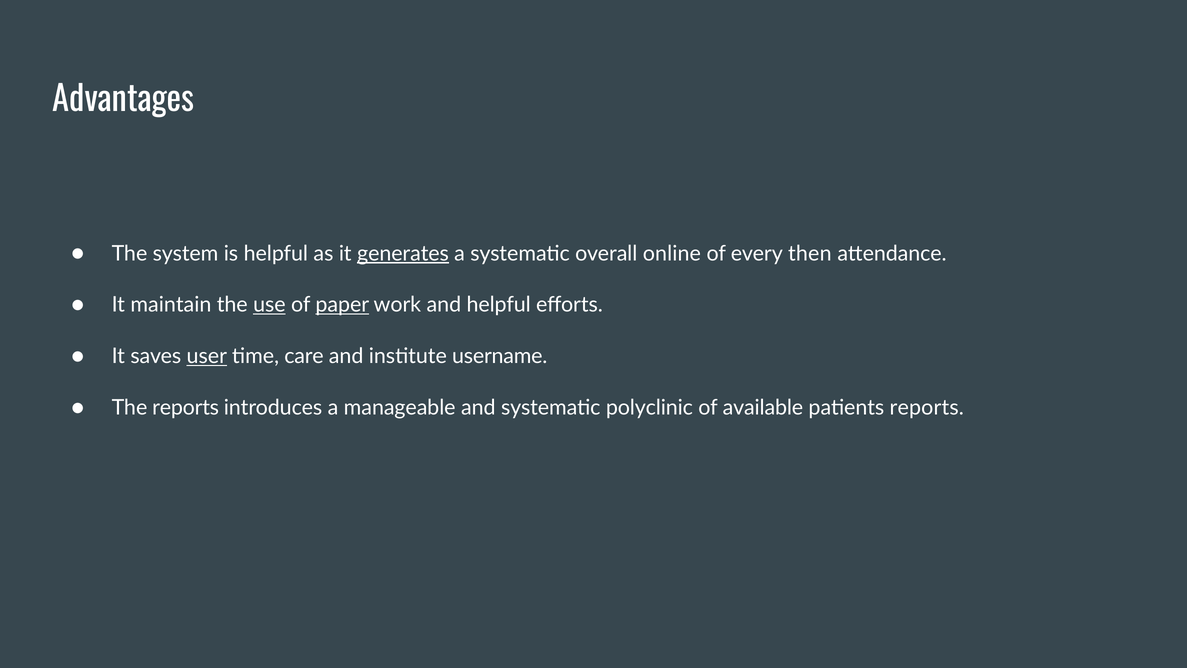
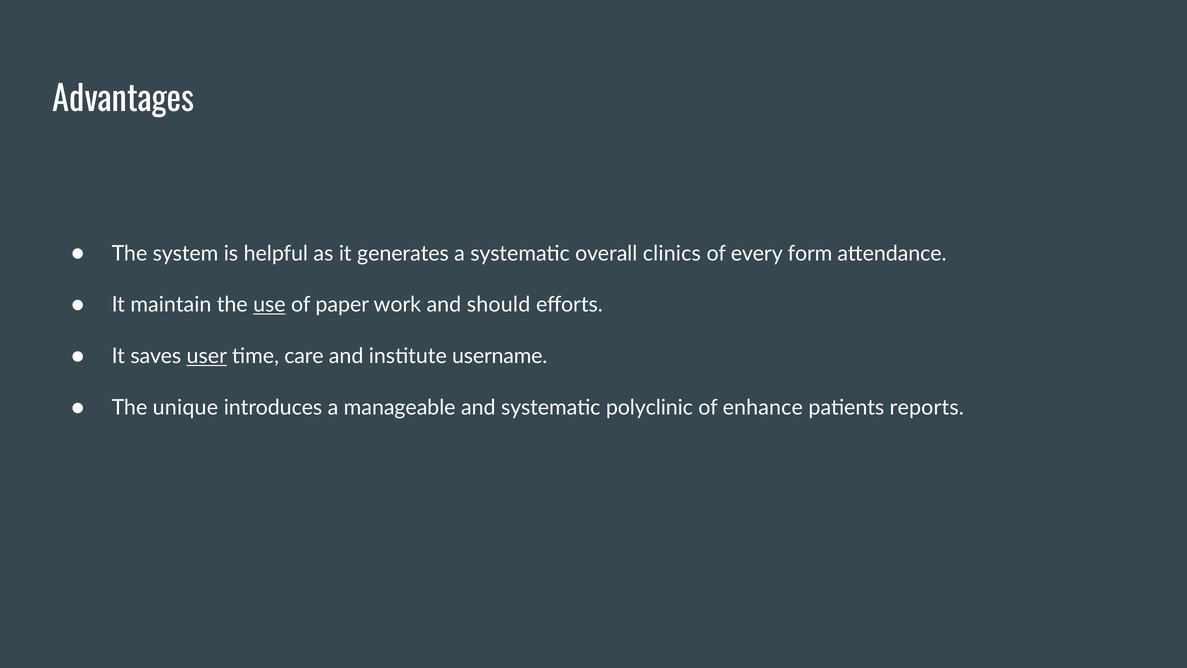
generates underline: present -> none (403, 253)
online: online -> clinics (672, 253)
then: then -> form (810, 253)
paper underline: present -> none (342, 305)
and helpful: helpful -> should (499, 305)
The reports: reports -> unique (185, 408)
available: available -> enhance (763, 408)
